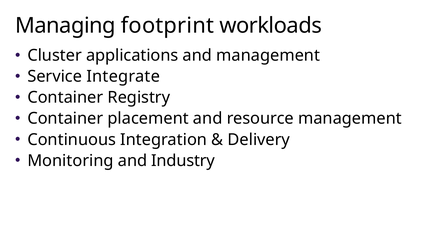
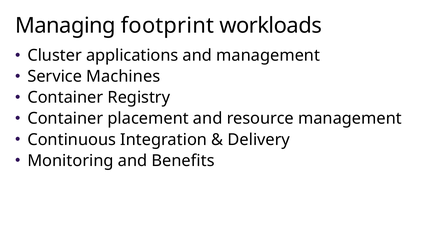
Integrate: Integrate -> Machines (123, 77)
Industry: Industry -> Benefits (183, 160)
